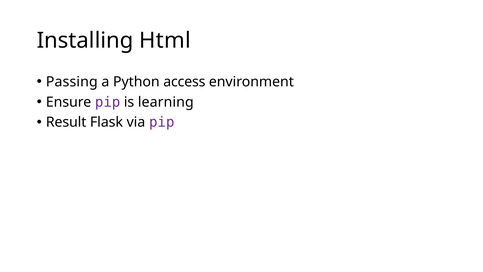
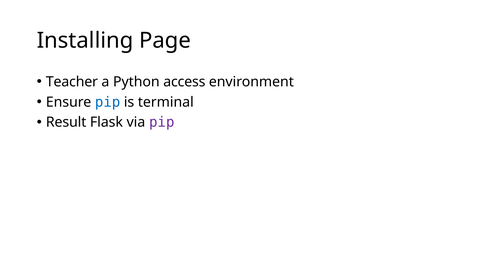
Html: Html -> Page (165, 41)
Passing: Passing -> Teacher (72, 82)
pip colour: purple -> blue (108, 102)
learning: learning -> terminal (166, 102)
